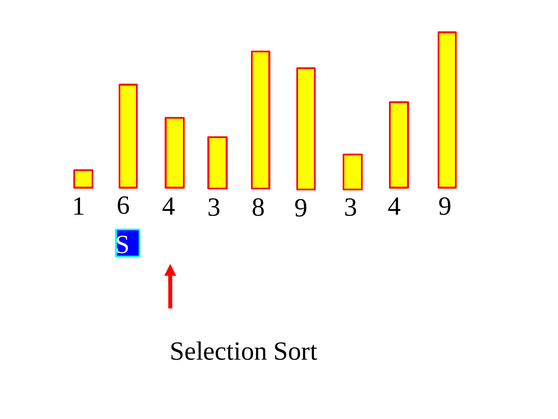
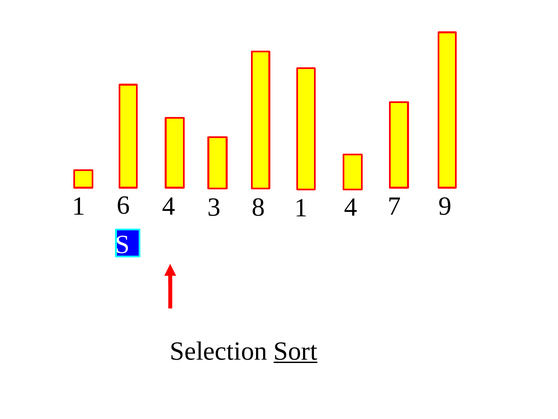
6 9: 9 -> 1 (301, 208)
1 3: 3 -> 4 (351, 207)
4 4: 4 -> 7 (394, 206)
Sort underline: none -> present (295, 351)
